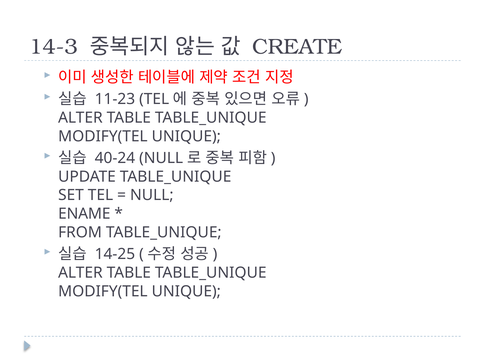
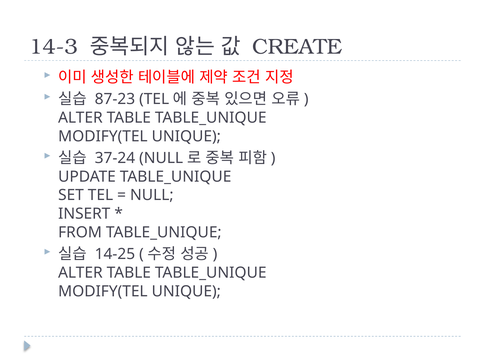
11-23: 11-23 -> 87-23 (115, 99)
40-24: 40-24 -> 37-24 (115, 158)
ENAME: ENAME -> INSERT (84, 214)
